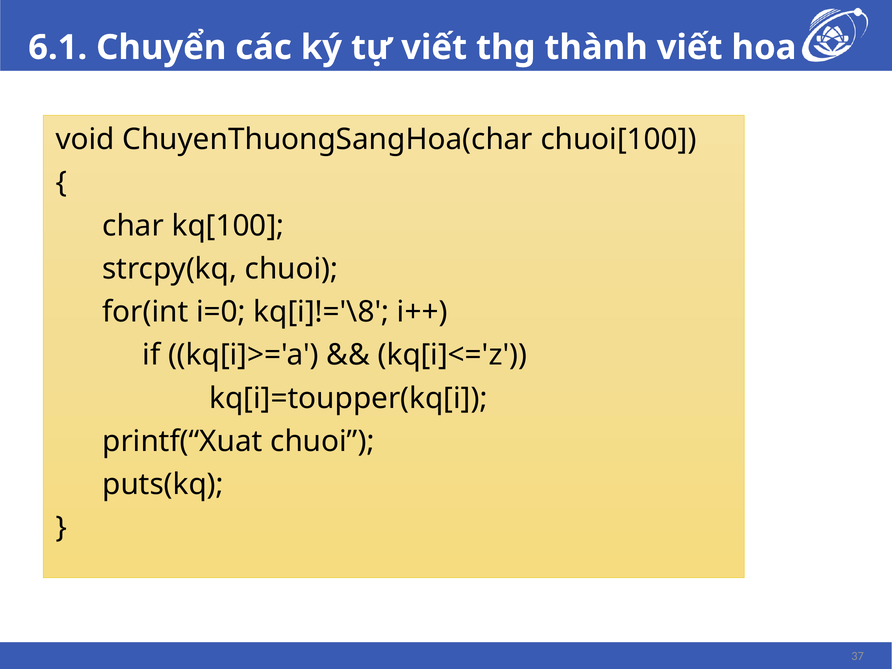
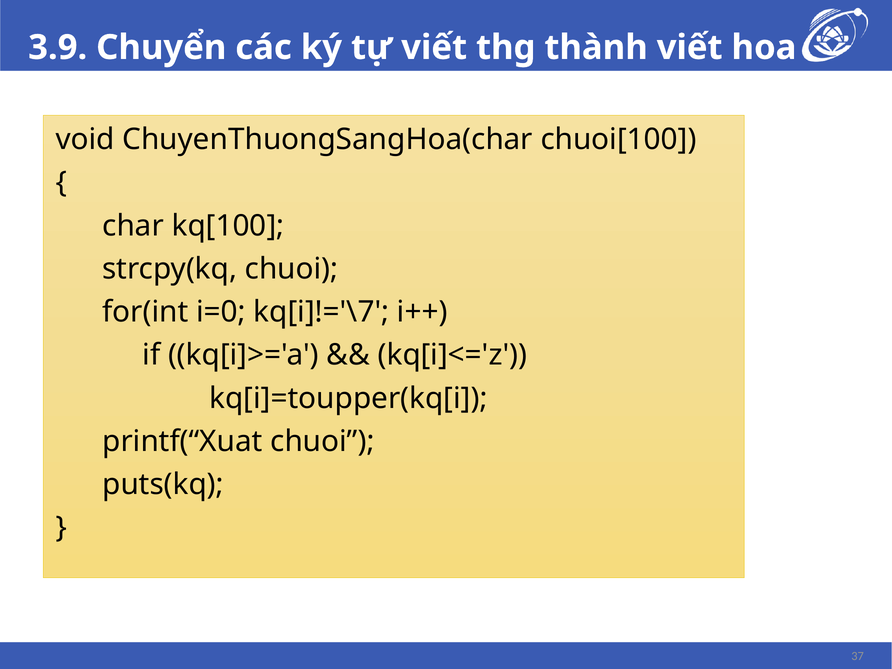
6.1: 6.1 -> 3.9 (58, 48)
kq[i]!='\8: kq[i]!='\8 -> kq[i]!='\7 (321, 312)
